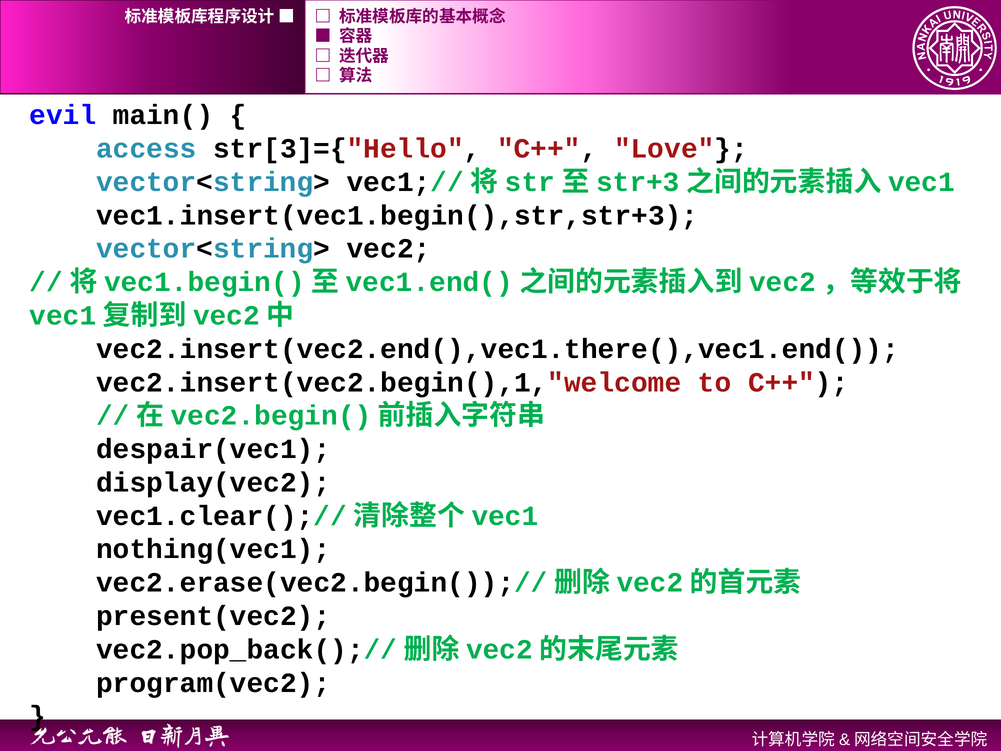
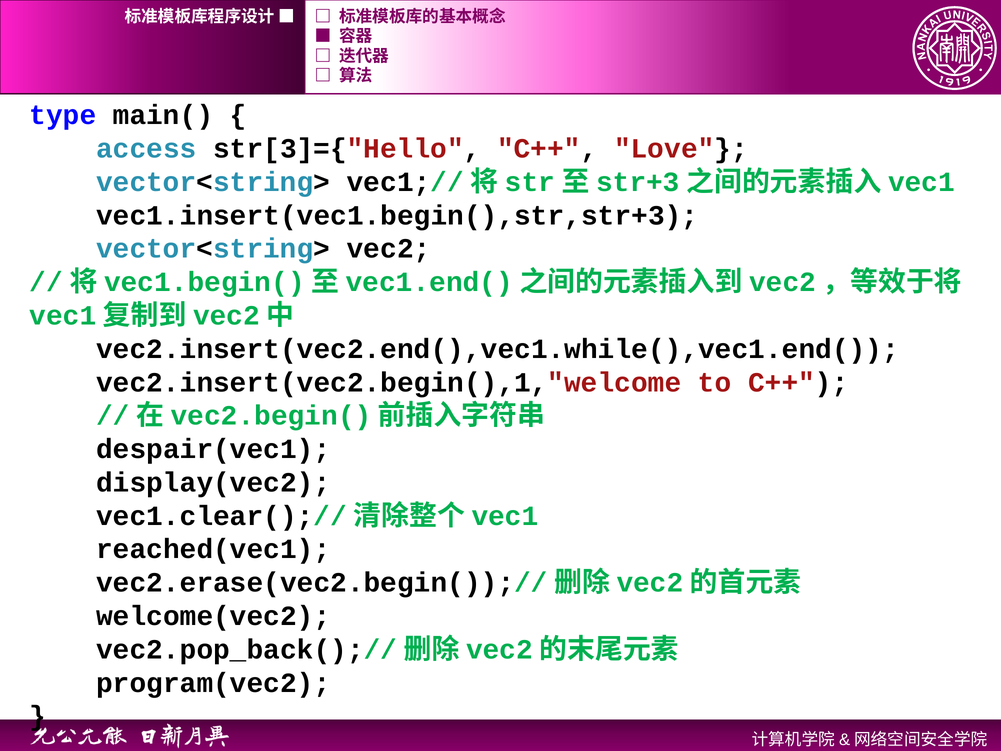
evil: evil -> type (63, 115)
vec2.insert(vec2.end(),vec1.there(),vec1.end(: vec2.insert(vec2.end(),vec1.there(),vec1.end( -> vec2.insert(vec2.end(),vec1.while(),vec1.end( (498, 349)
nothing(vec1: nothing(vec1 -> reached(vec1 (213, 549)
present(vec2: present(vec2 -> welcome(vec2 (213, 616)
